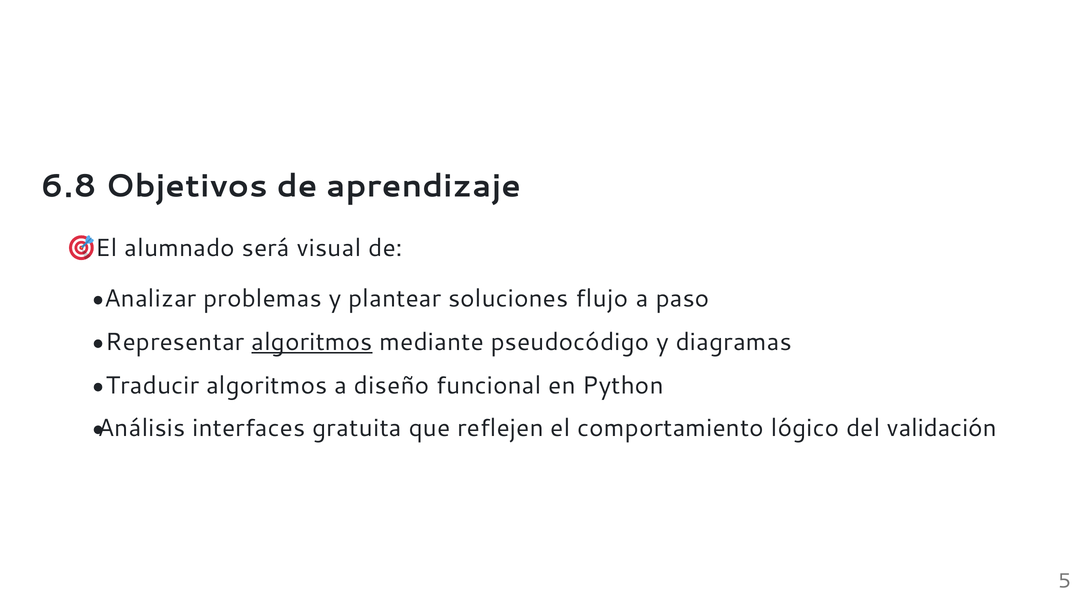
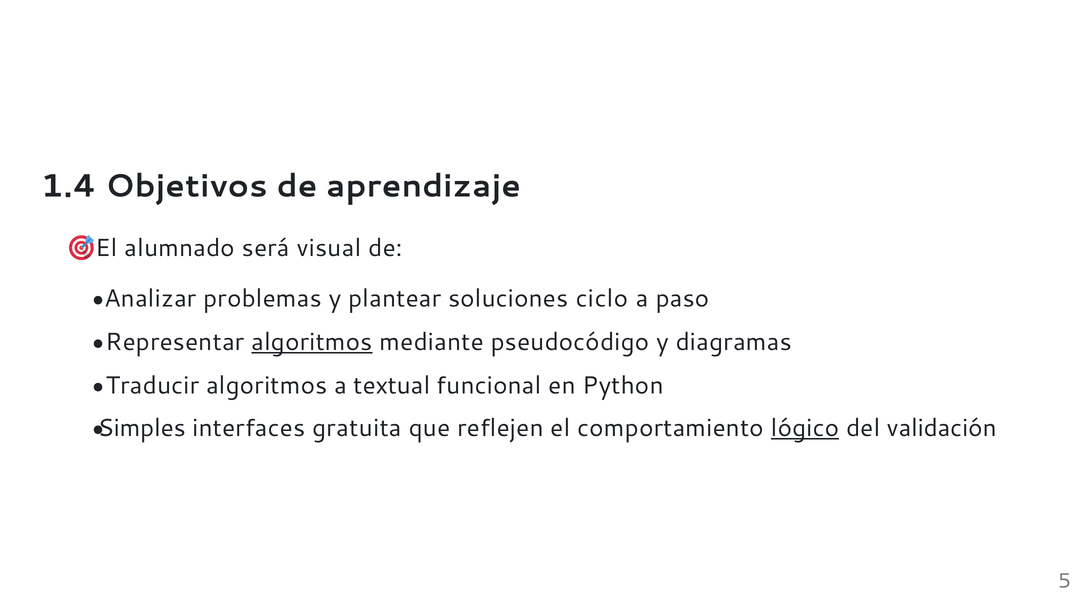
6.8: 6.8 -> 1.4 (69, 186)
flujo: flujo -> ciclo (602, 298)
diseño: diseño -> textual (392, 385)
Análisis: Análisis -> Simples (142, 428)
lógico underline: none -> present (805, 428)
